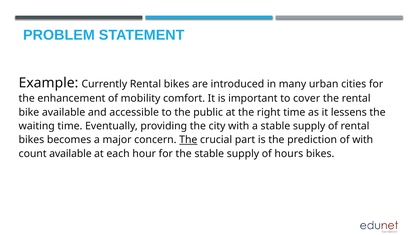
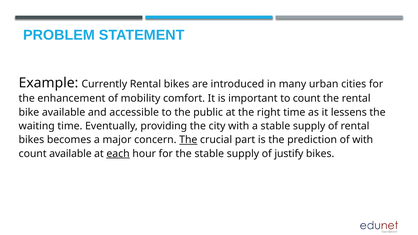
to cover: cover -> count (307, 99)
each underline: none -> present (118, 154)
hours: hours -> justify (289, 154)
